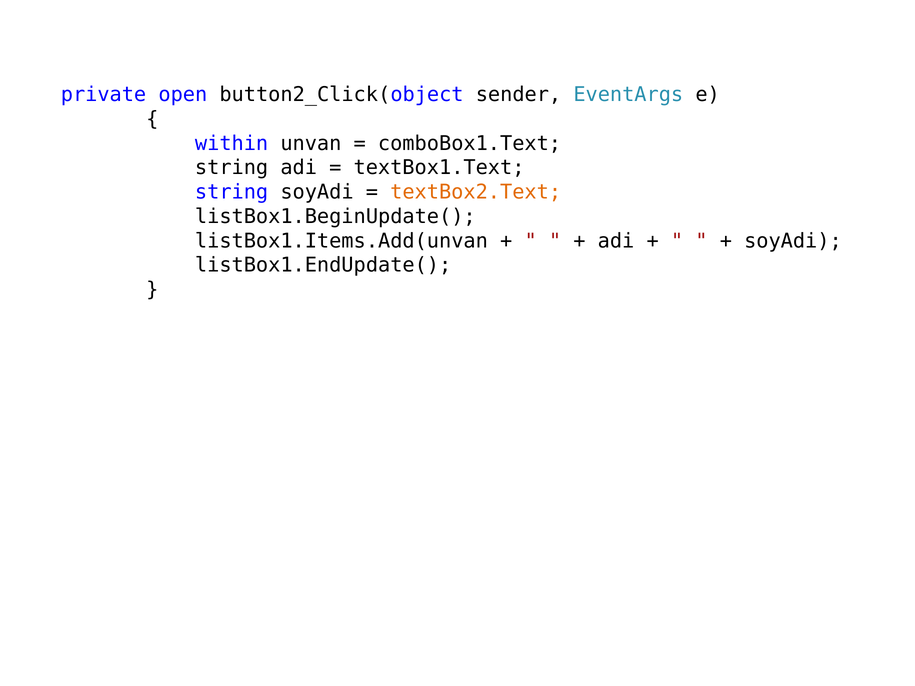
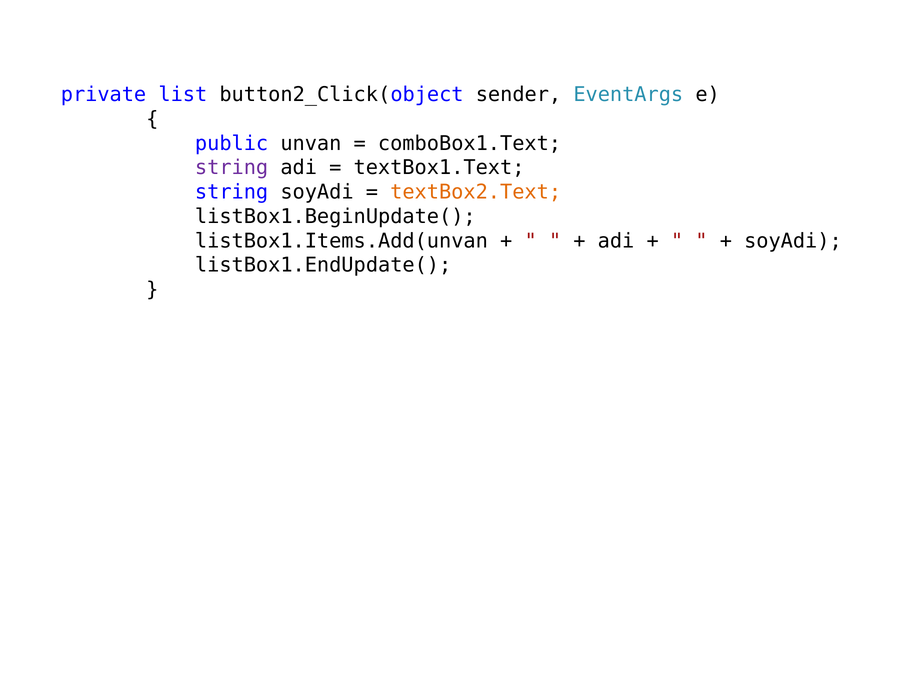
open: open -> list (183, 95)
within: within -> public (232, 143)
string colour: black -> purple (232, 168)
